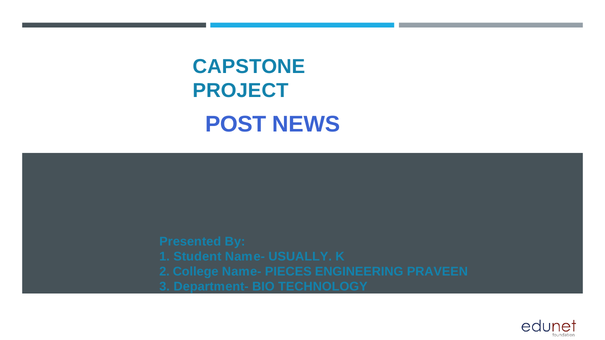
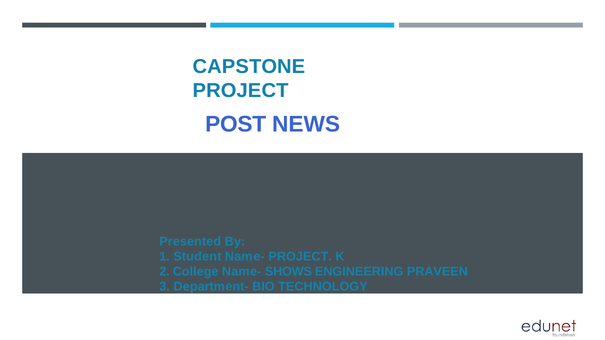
Name- USUALLY: USUALLY -> PROJECT (300, 257)
PIECES: PIECES -> SHOWS (288, 272)
